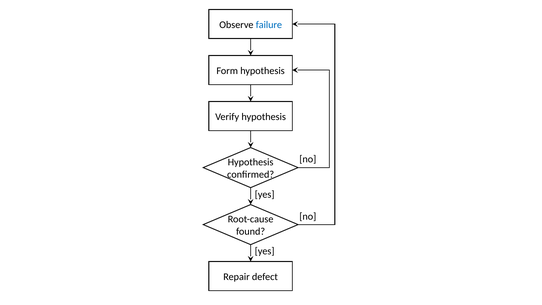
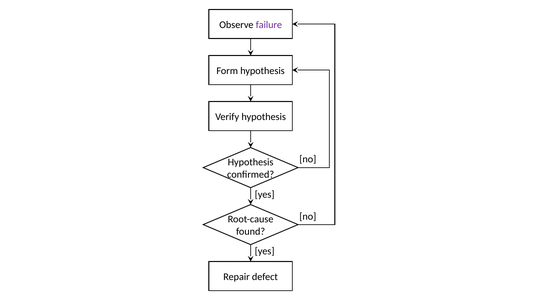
failure colour: blue -> purple (269, 25)
